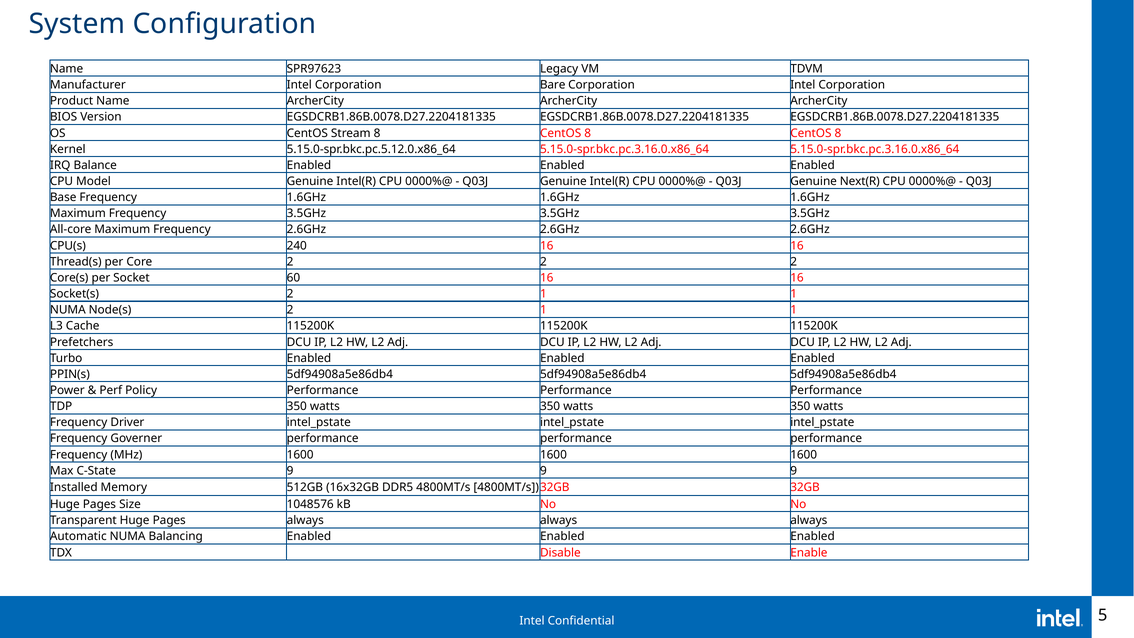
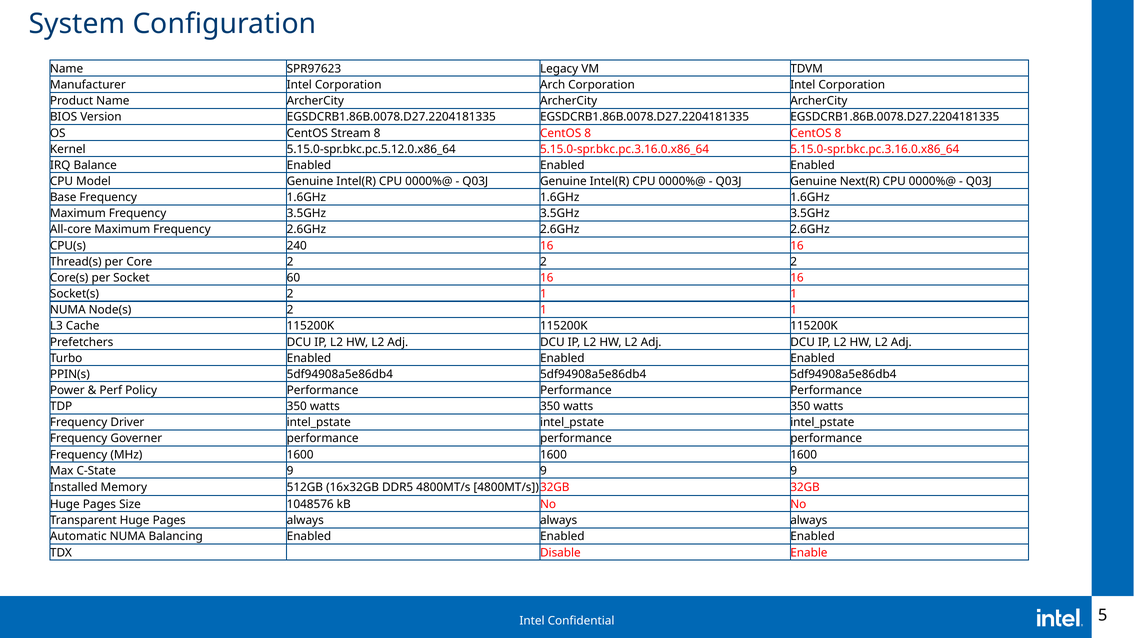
Bare: Bare -> Arch (553, 85)
